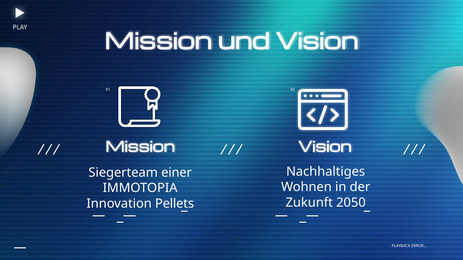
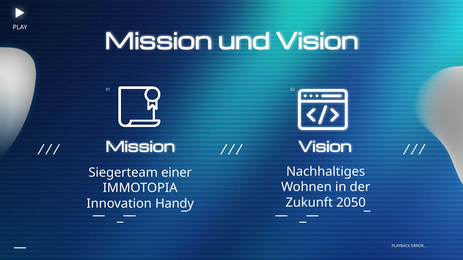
Pellets: Pellets -> Handy (175, 204)
